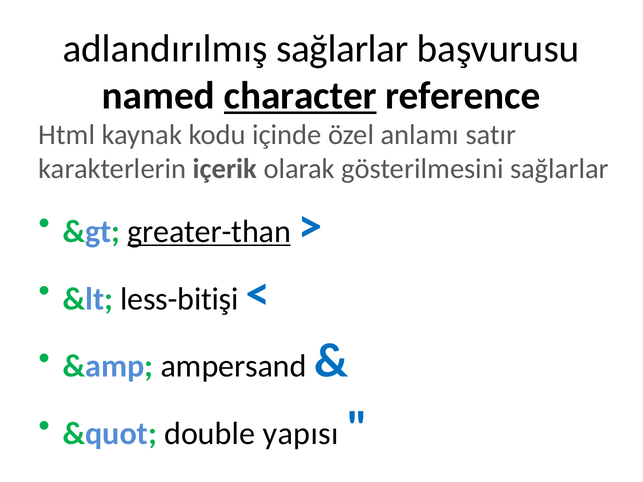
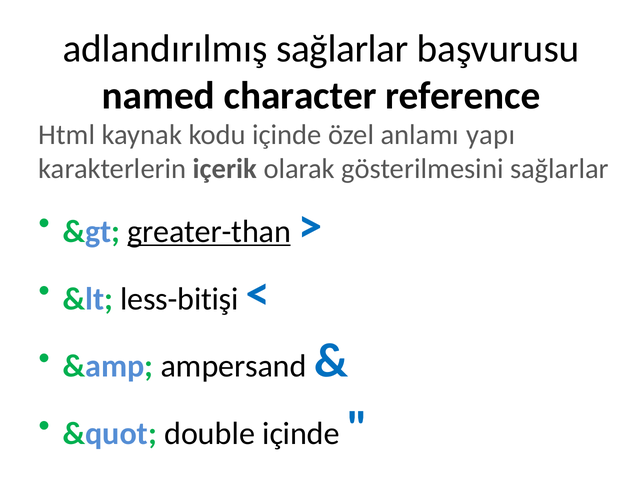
character underline: present -> none (300, 96)
satır: satır -> yapı (491, 135)
double yapısı: yapısı -> içinde (301, 434)
